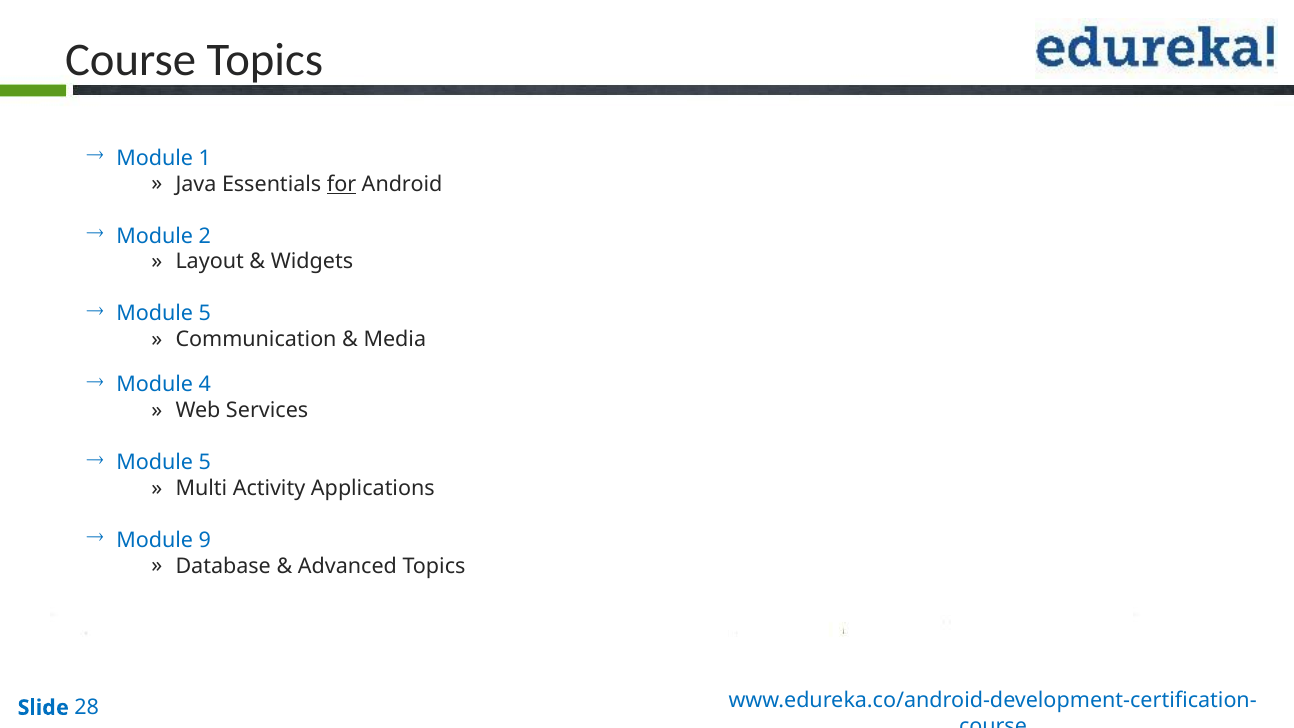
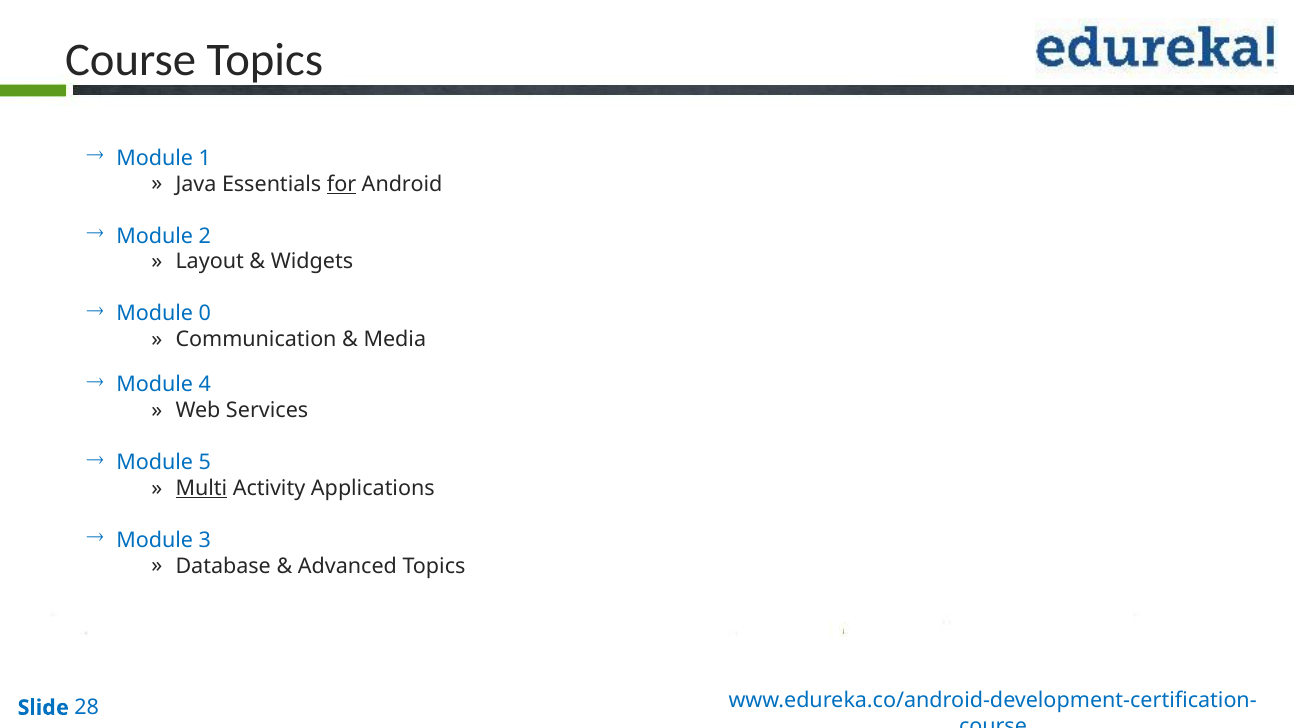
5: 5 -> 0 (205, 314)
Multi underline: none -> present (201, 488)
9: 9 -> 3 (205, 540)
